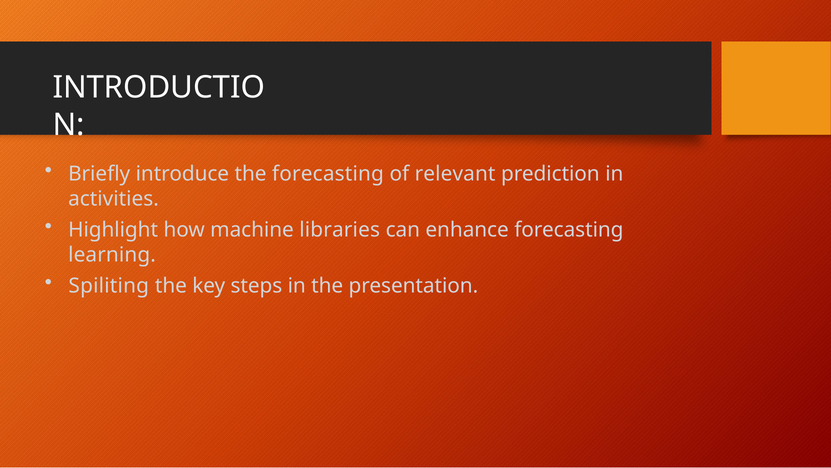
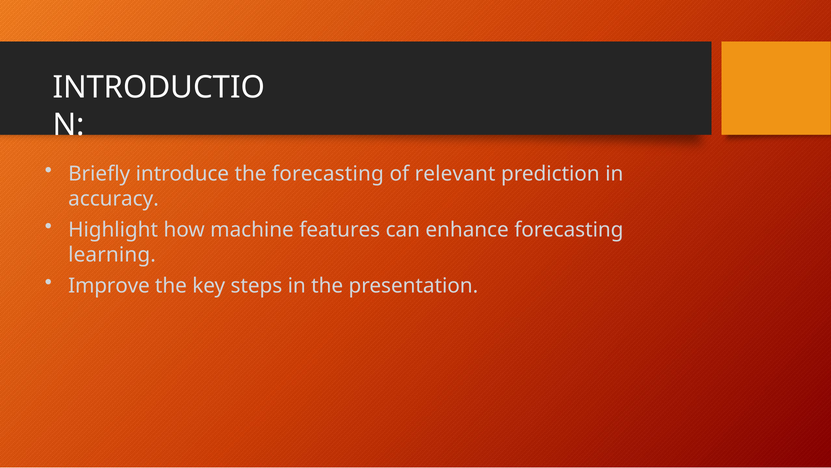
activities: activities -> accuracy (114, 199)
libraries: libraries -> features (340, 230)
Spiliting: Spiliting -> Improve (109, 286)
